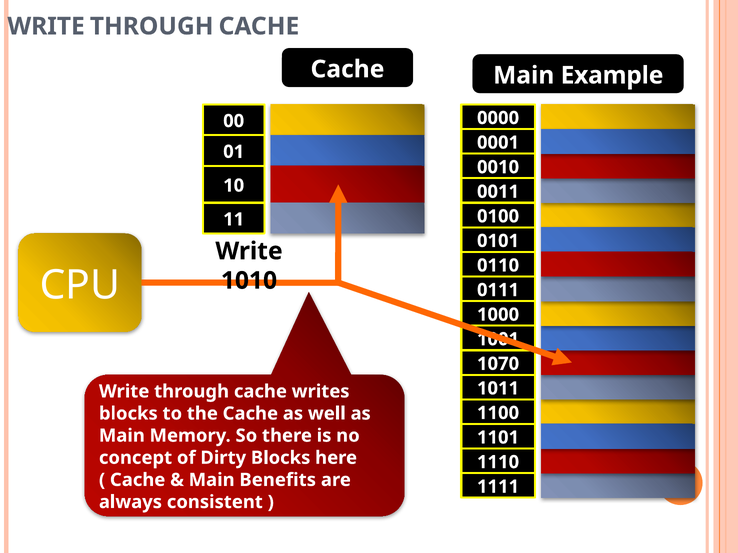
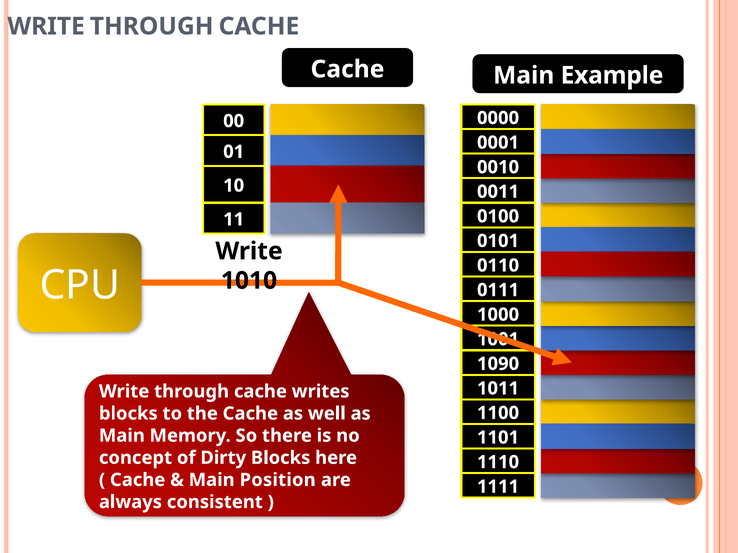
1070: 1070 -> 1090 (498, 364)
Benefits: Benefits -> Position (278, 480)
